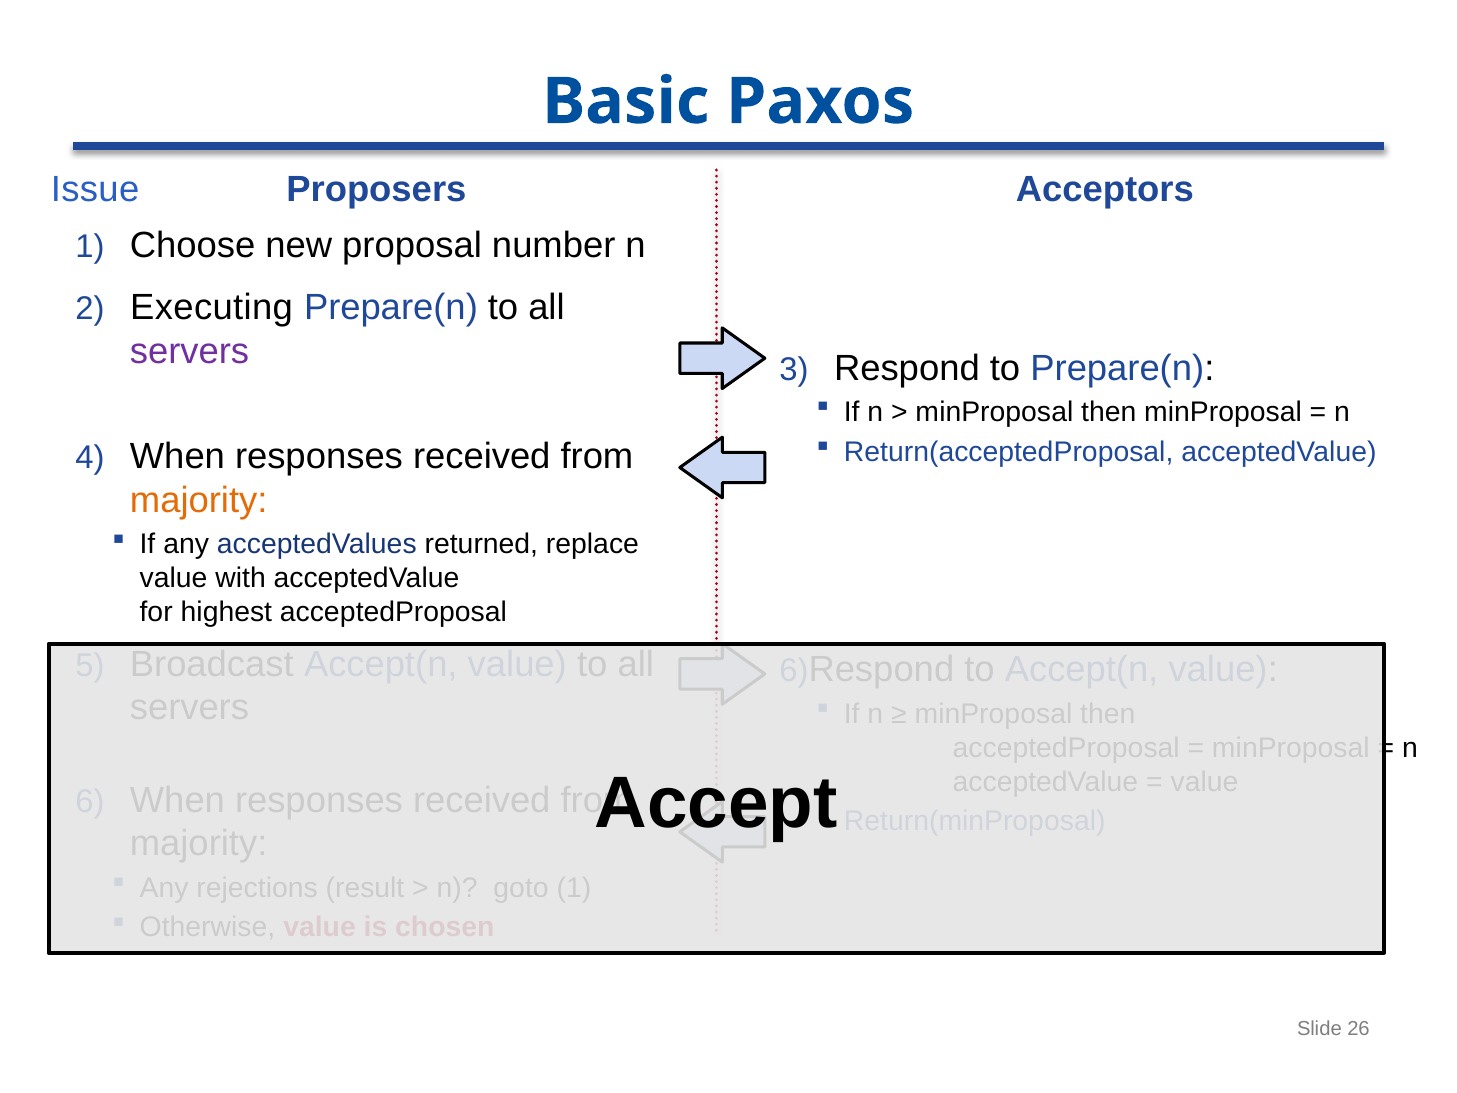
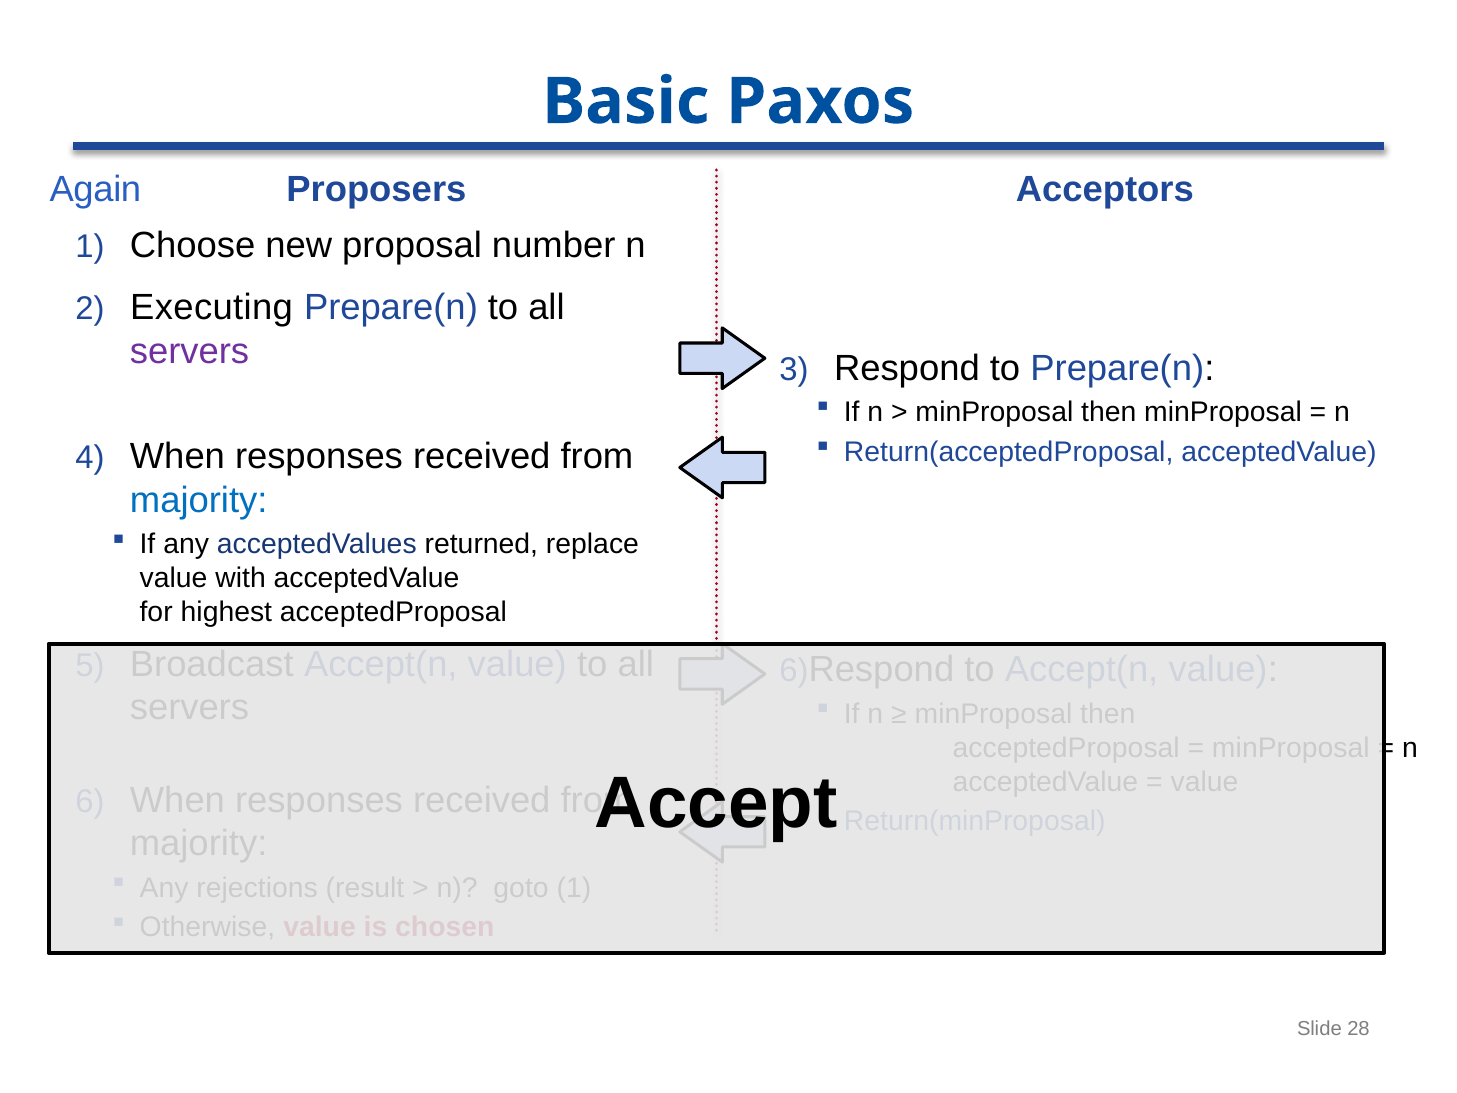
Issue: Issue -> Again (95, 189)
majority colour: orange -> blue (199, 500)
26: 26 -> 28 (1359, 1029)
